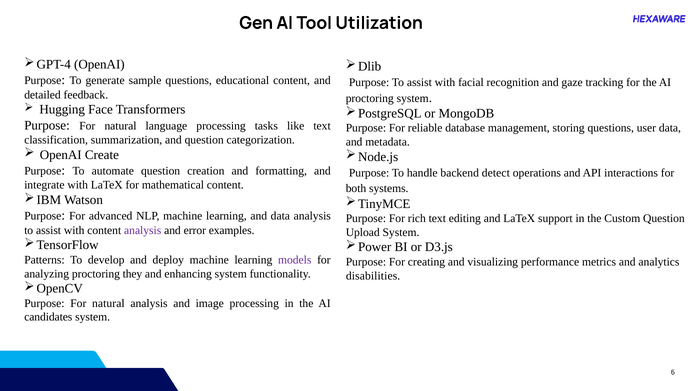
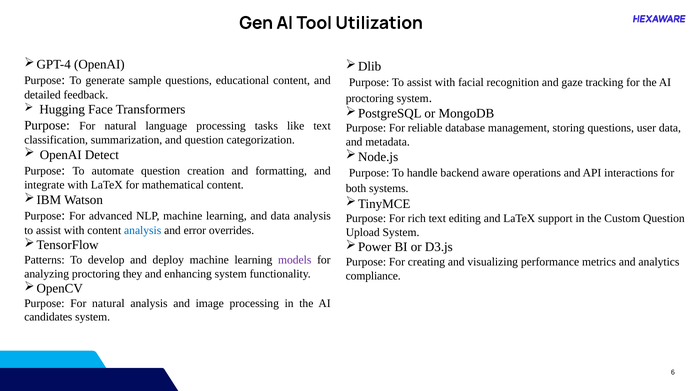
Create: Create -> Detect (102, 155)
detect: detect -> aware (496, 173)
analysis colour: purple -> blue (143, 230)
examples: examples -> overrides (232, 230)
disabilities: disabilities -> compliance (373, 276)
